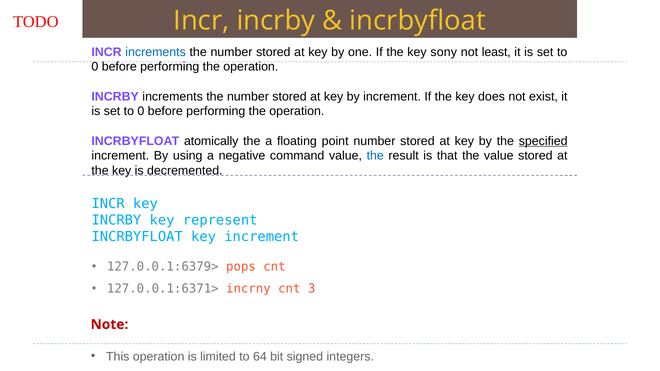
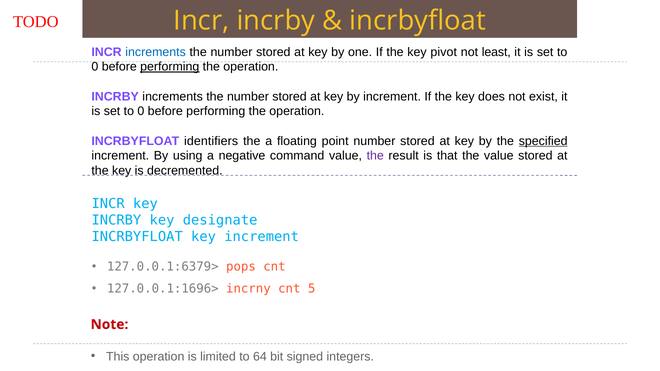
sony: sony -> pivot (444, 52)
performing underline: none -> present (170, 67)
atomically: atomically -> identifiers (211, 141)
the colour: blue -> purple (375, 156)
represent: represent -> designate (220, 221)
127.0.0.1:6371>: 127.0.0.1:6371> -> 127.0.0.1:1696> (163, 289)
3: 3 -> 5 (312, 289)
